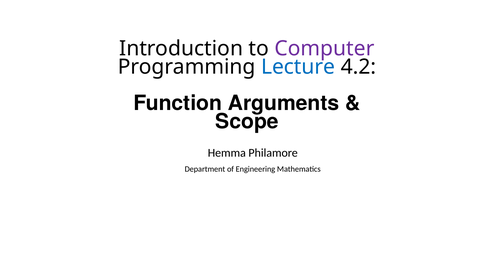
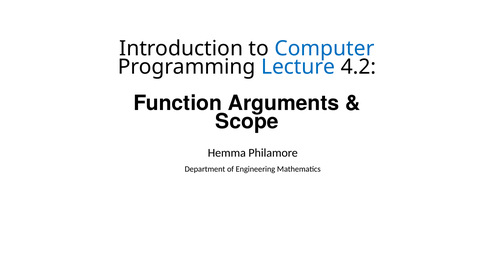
Computer colour: purple -> blue (324, 49)
